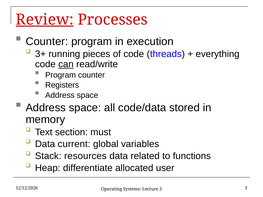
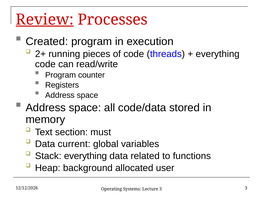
Counter: Counter -> Created (47, 42)
3+: 3+ -> 2+ (40, 54)
can underline: present -> none (66, 64)
Stack resources: resources -> everything (85, 156)
differentiate: differentiate -> background (88, 168)
